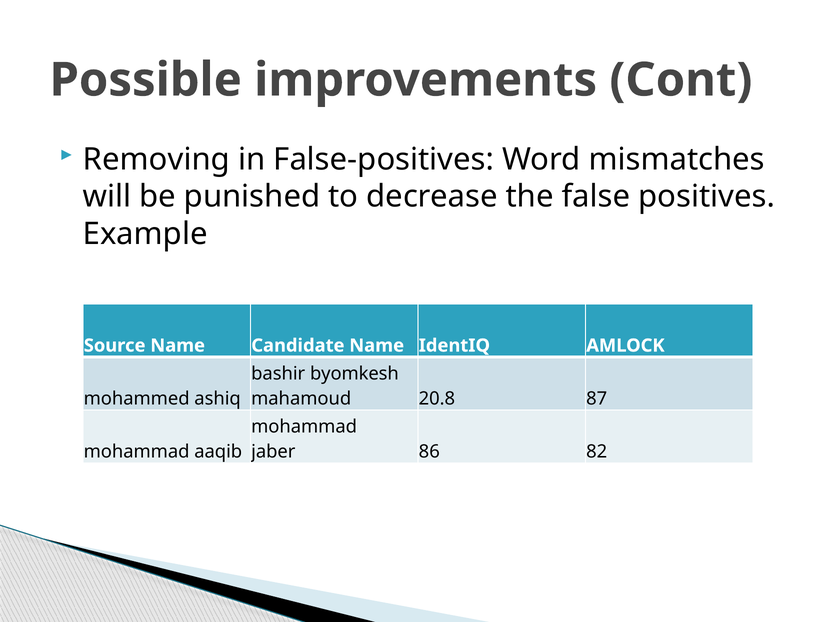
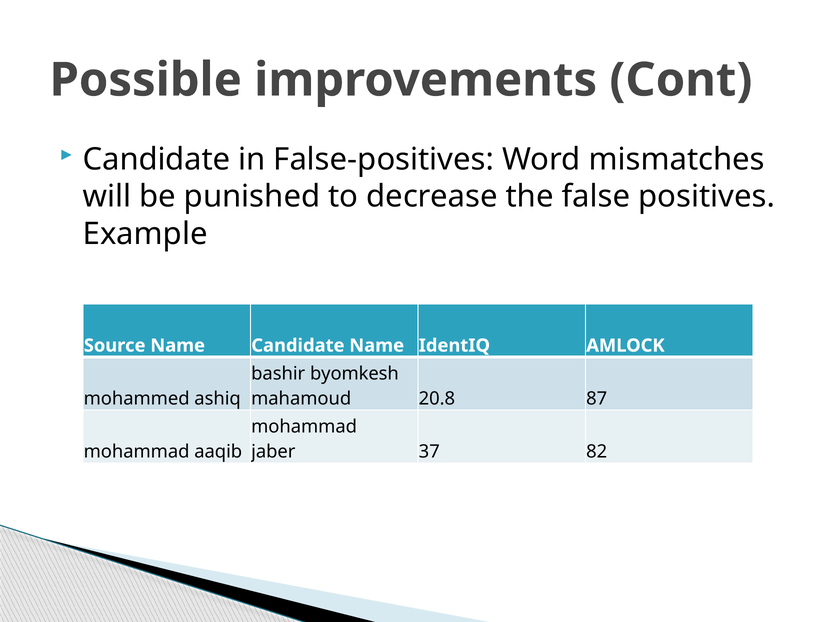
Removing: Removing -> Candidate (156, 159)
86: 86 -> 37 (429, 451)
